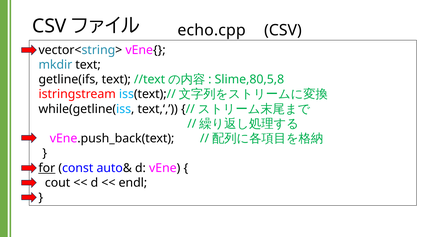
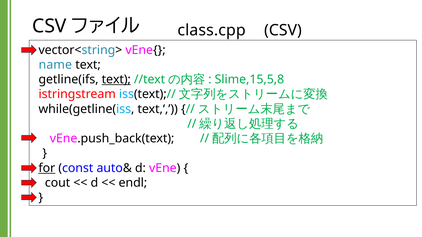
echo.cpp: echo.cpp -> class.cpp (212, 30)
mkdir: mkdir -> name (55, 65)
text underline: none -> present (116, 80)
Slime,80,5,8: Slime,80,5,8 -> Slime,15,5,8 (249, 80)
